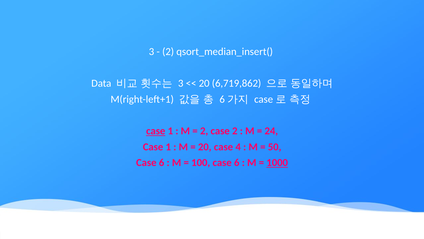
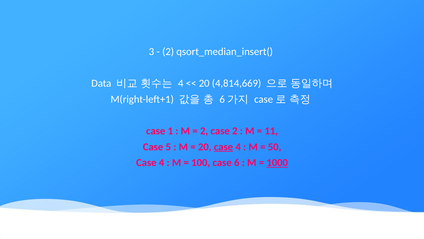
3: 3 -> 4 (181, 83)
6,719,862: 6,719,862 -> 4,814,669 (237, 83)
case underline: present -> none (156, 131)
24: 24 -> 11 (271, 131)
1: 1 -> 5 (168, 147)
case underline: none -> present (223, 147)
6: 6 -> 4 (162, 162)
